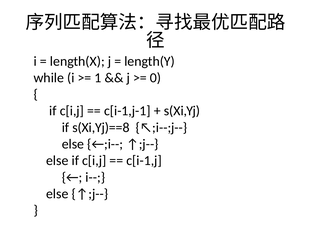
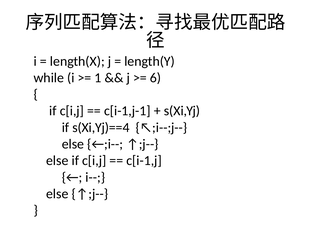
0: 0 -> 6 (156, 78)
s(Xi,Yj)==8: s(Xi,Yj)==8 -> s(Xi,Yj)==4 (101, 128)
